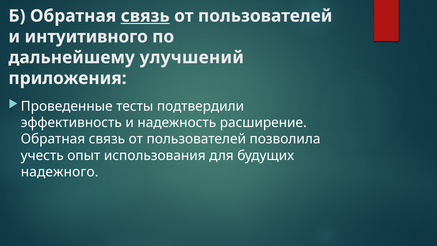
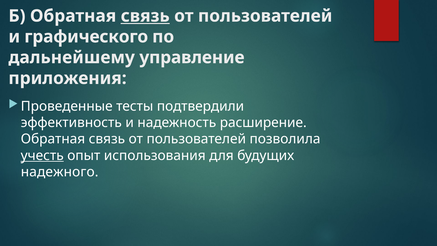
интуитивного: интуитивного -> графического (86, 37)
улучшений: улучшений -> управление (192, 57)
учесть underline: none -> present (42, 155)
